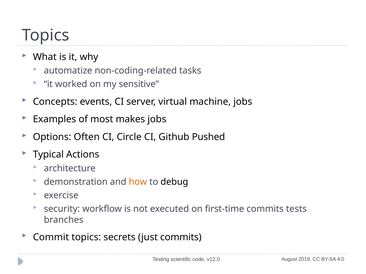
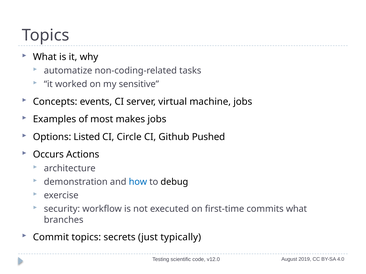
Often: Often -> Listed (87, 137)
Typical: Typical -> Occurs (48, 155)
how colour: orange -> blue (138, 182)
commits tests: tests -> what (296, 209)
just commits: commits -> typically (181, 238)
